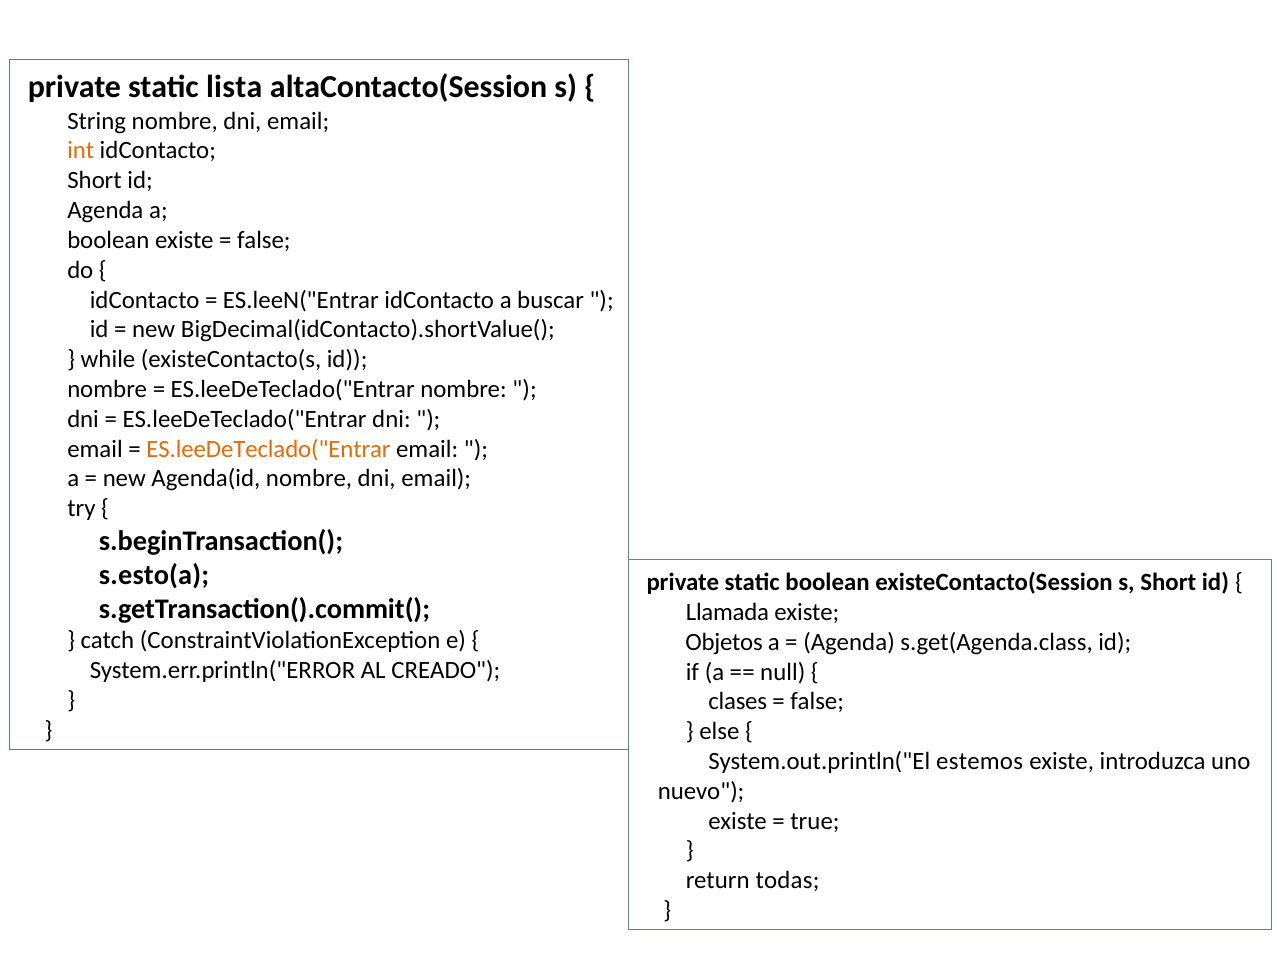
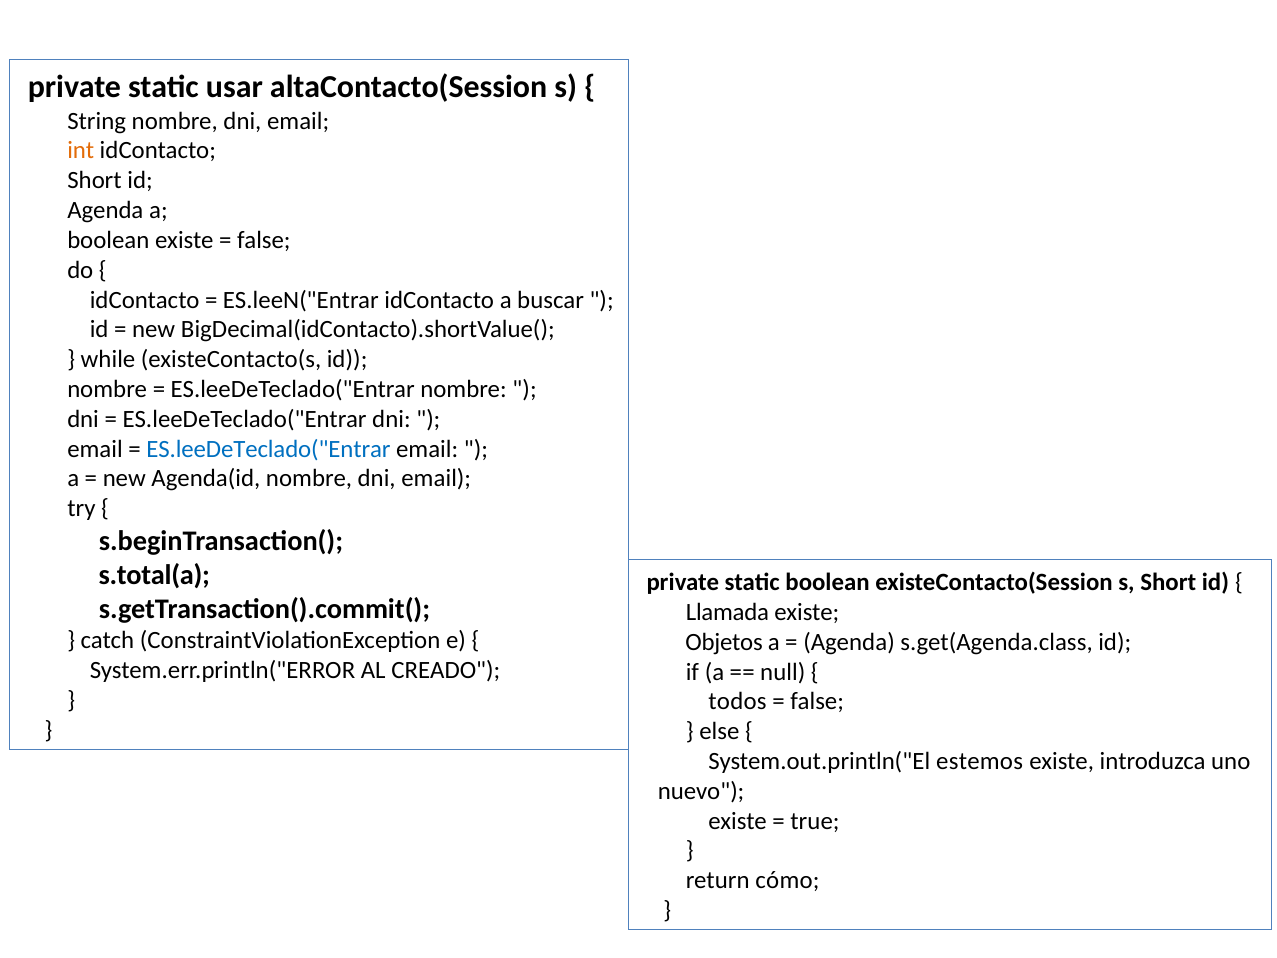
lista: lista -> usar (234, 87)
ES.leeDeTeclado("Entrar colour: orange -> blue (268, 449)
s.esto(a: s.esto(a -> s.total(a (154, 575)
clases: clases -> todos (738, 701)
todas: todas -> cómo (788, 880)
